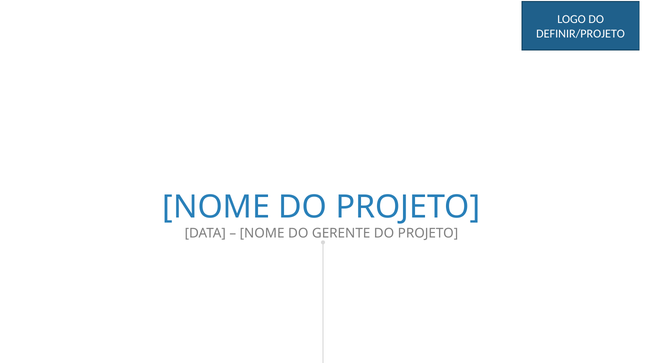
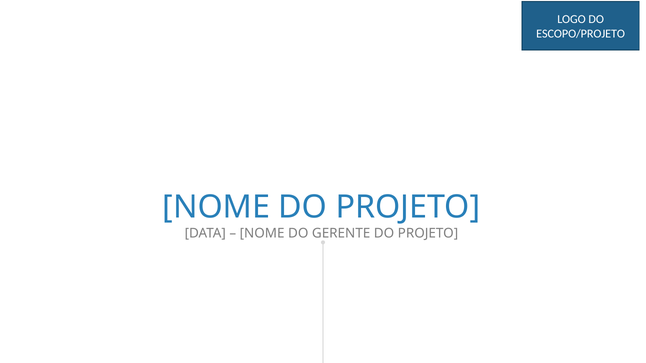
DEFINIR/PROJETO: DEFINIR/PROJETO -> ESCOPO/PROJETO (581, 34)
